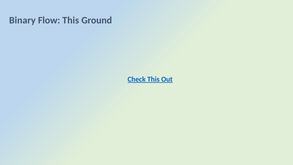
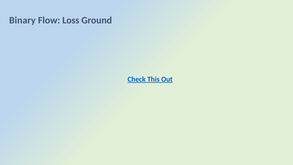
Flow This: This -> Loss (71, 20)
